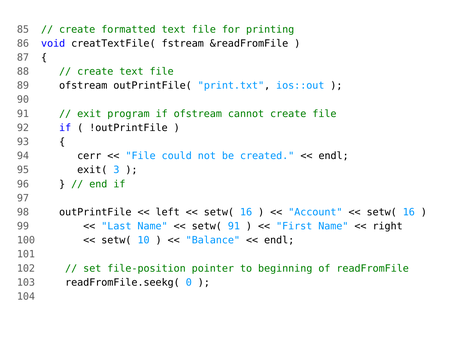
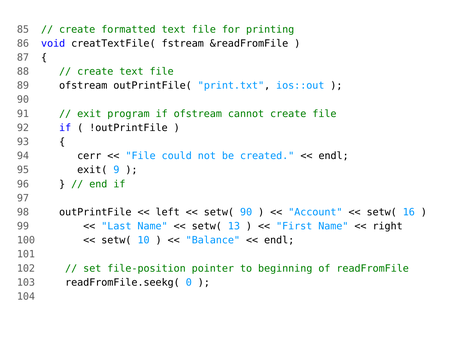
3: 3 -> 9 (116, 170)
16: 16 -> 90 (246, 212)
setw( 91: 91 -> 13 (234, 226)
